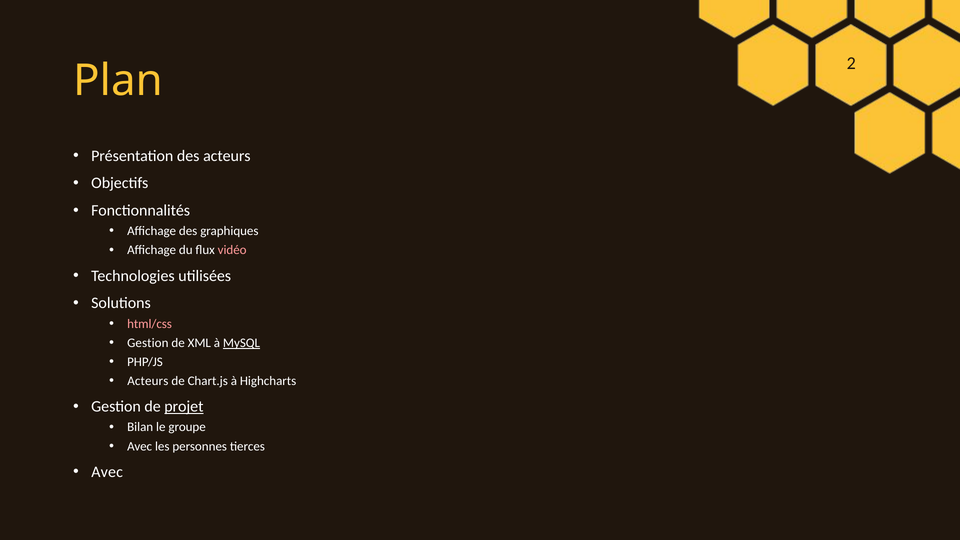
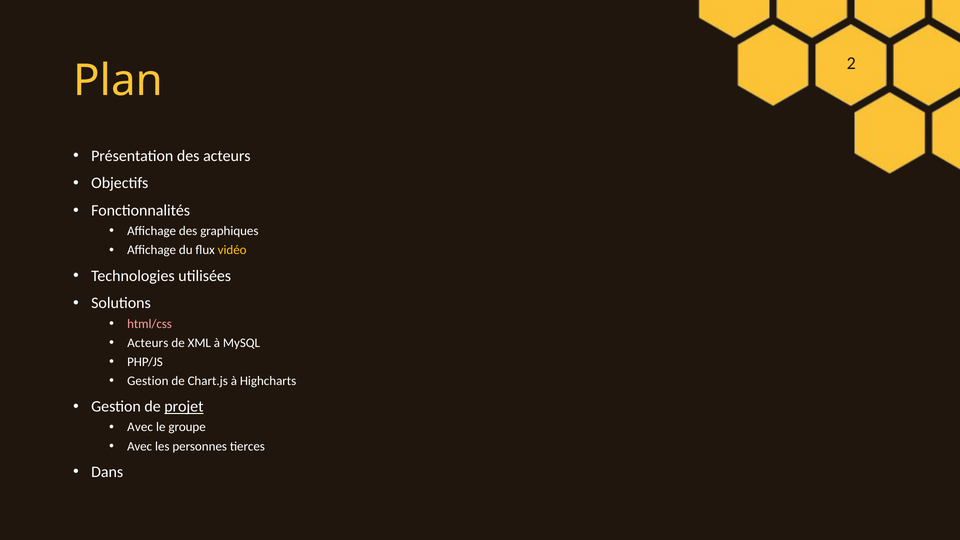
vidéo colour: pink -> yellow (232, 250)
Gestion: Gestion -> Acteurs (148, 343)
MySQL underline: present -> none (241, 343)
Acteurs: Acteurs -> Gestion (148, 381)
Bilan: Bilan -> Avec (140, 427)
Avec: Avec -> Dans (107, 472)
